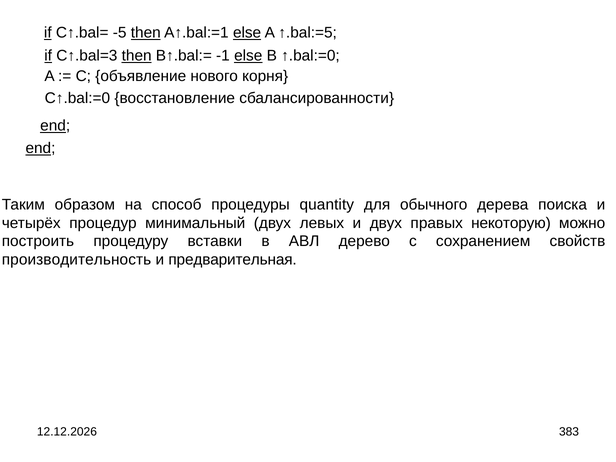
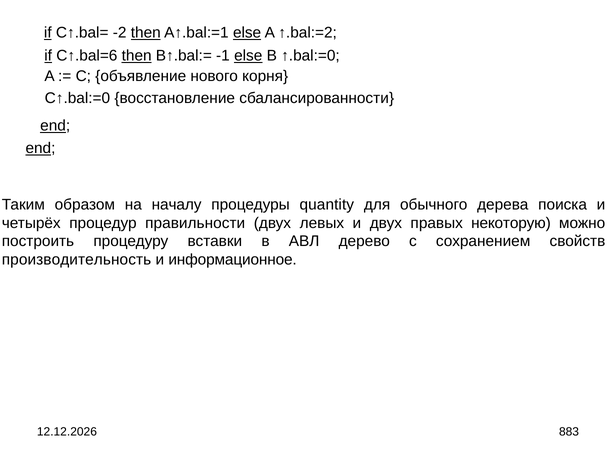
-5: -5 -> -2 (120, 33)
↑.bal:=5: ↑.bal:=5 -> ↑.bal:=2 (308, 33)
C↑.bal=3: C↑.bal=3 -> C↑.bal=6 (87, 56)
способ: способ -> началу (177, 204)
минимальный: минимальный -> правильности (195, 223)
предварительная: предварительная -> информационное (233, 260)
383: 383 -> 883 (569, 432)
